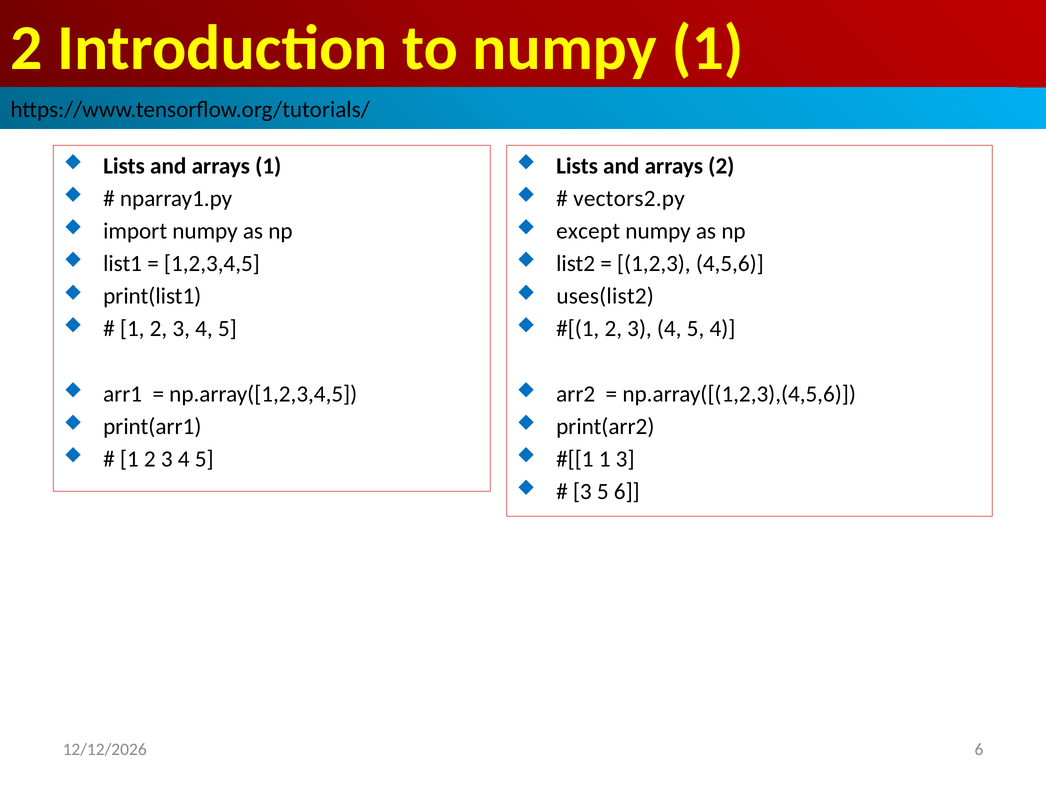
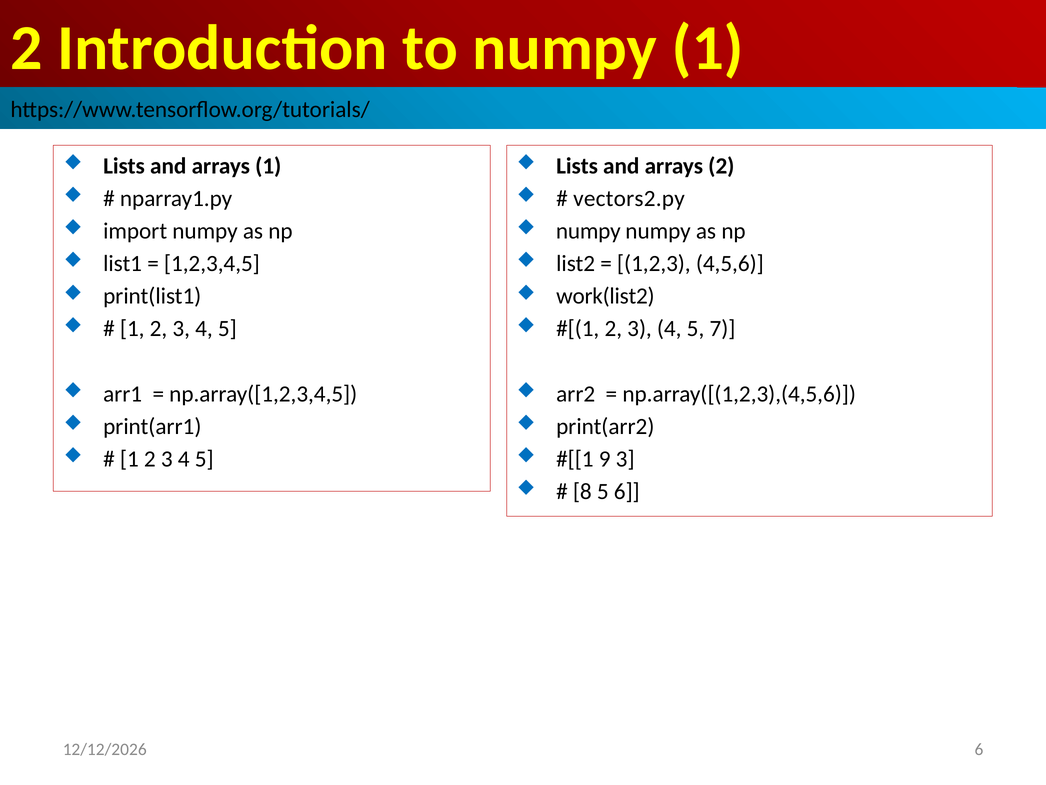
except: except -> numpy (588, 231)
uses(list2: uses(list2 -> work(list2 (605, 296)
5 4: 4 -> 7 (722, 329)
1: 1 -> 9 (605, 459)
3: 3 -> 8 (582, 491)
